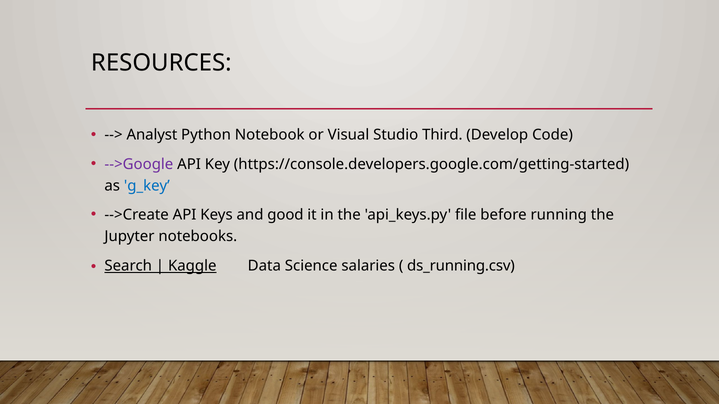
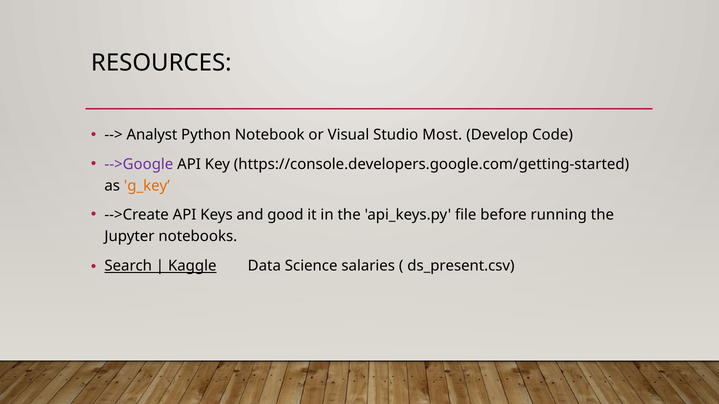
Third: Third -> Most (442, 135)
g_key colour: blue -> orange (147, 186)
ds_running.csv: ds_running.csv -> ds_present.csv (461, 266)
